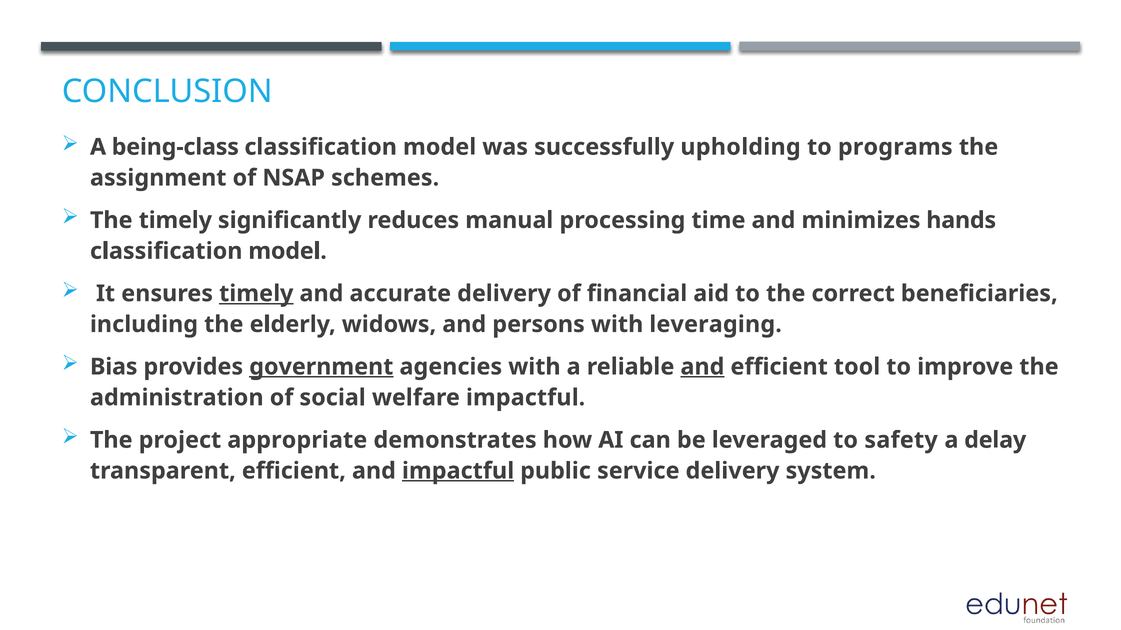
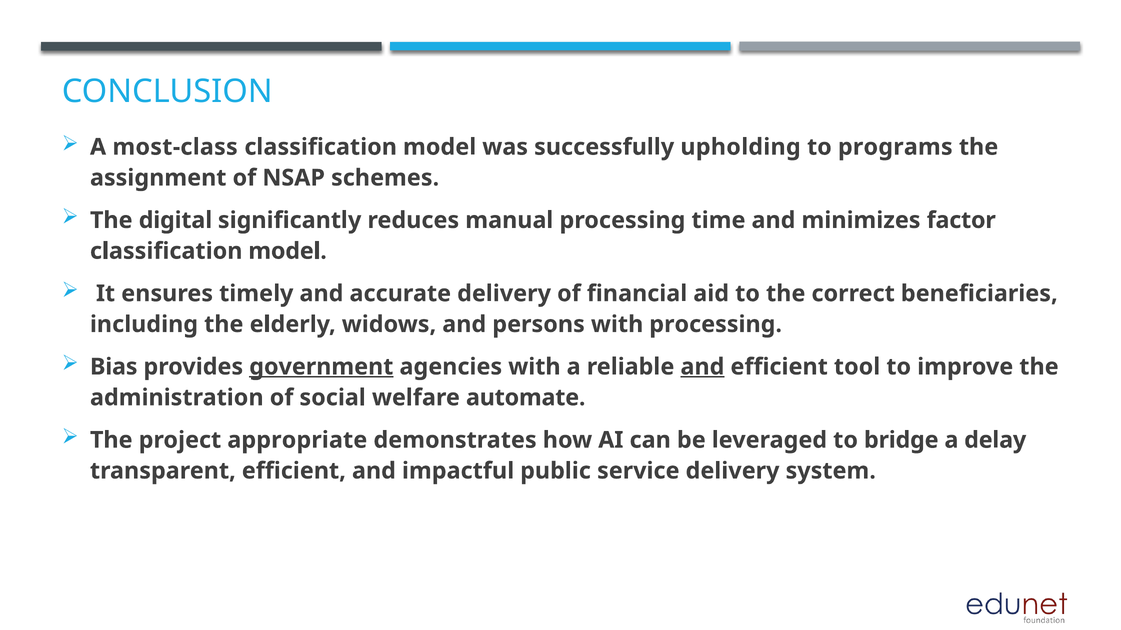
being-class: being-class -> most-class (175, 147)
The timely: timely -> digital (175, 220)
hands: hands -> factor (961, 220)
timely underline: present -> none (256, 294)
with leveraging: leveraging -> processing (716, 325)
welfare impactful: impactful -> automate (526, 398)
safety: safety -> bridge (901, 440)
impactful underline: present -> none (458, 471)
